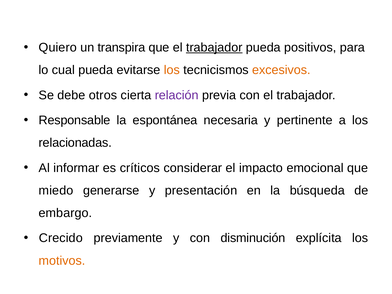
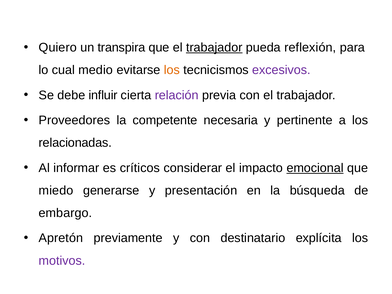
positivos: positivos -> reflexión (310, 48)
cual pueda: pueda -> medio (96, 70)
excesivos colour: orange -> purple (281, 70)
otros: otros -> influir (103, 95)
Responsable: Responsable -> Proveedores (74, 120)
espontánea: espontánea -> competente (165, 120)
emocional underline: none -> present (315, 168)
Crecido: Crecido -> Apretón (61, 238)
disminución: disminución -> destinatario (253, 238)
motivos colour: orange -> purple (62, 261)
